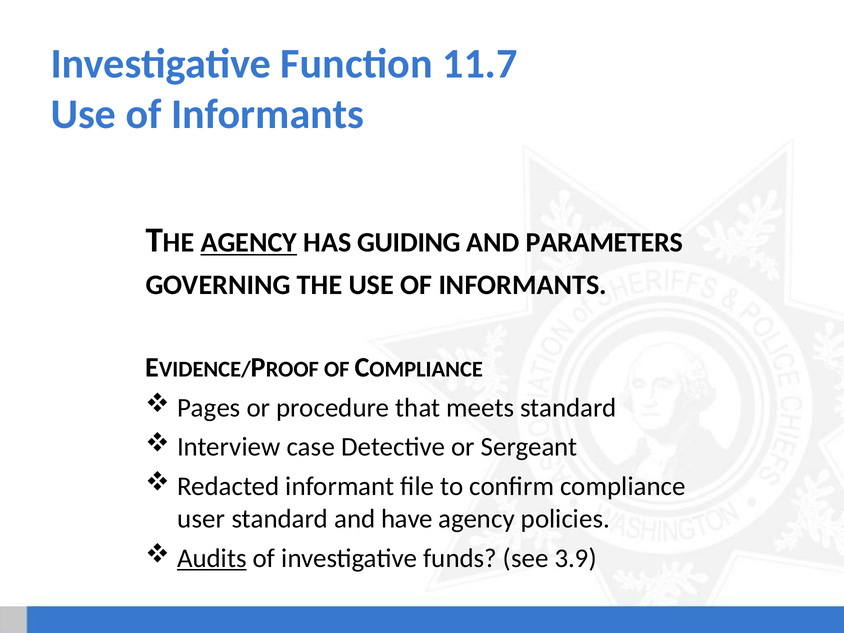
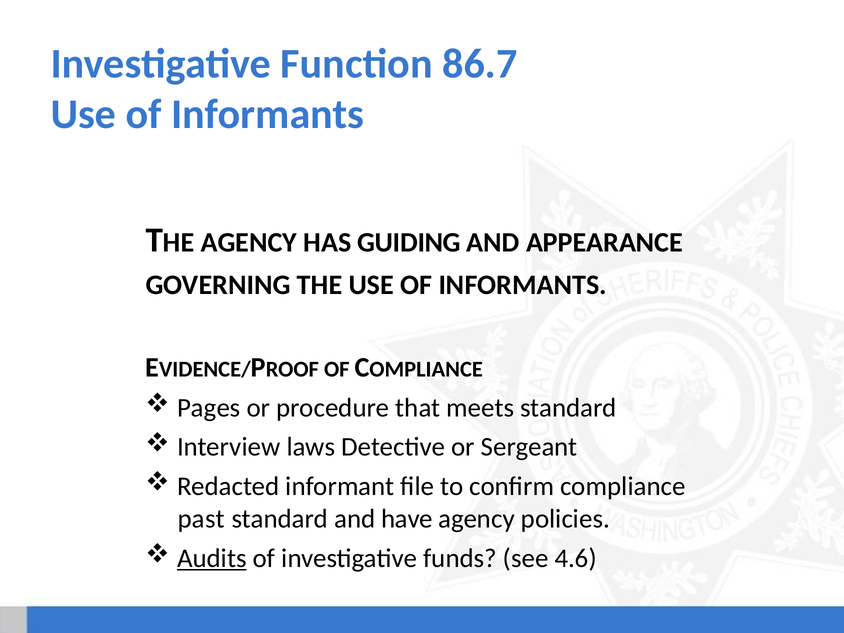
11.7: 11.7 -> 86.7 (480, 64)
AGENCY underline: present -> none (249, 243)
PARAMETERS: PARAMETERS -> APPEARANCE (604, 243)
case: case -> laws (311, 447)
user: user -> past (201, 519)
3.9: 3.9 -> 4.6 (576, 558)
